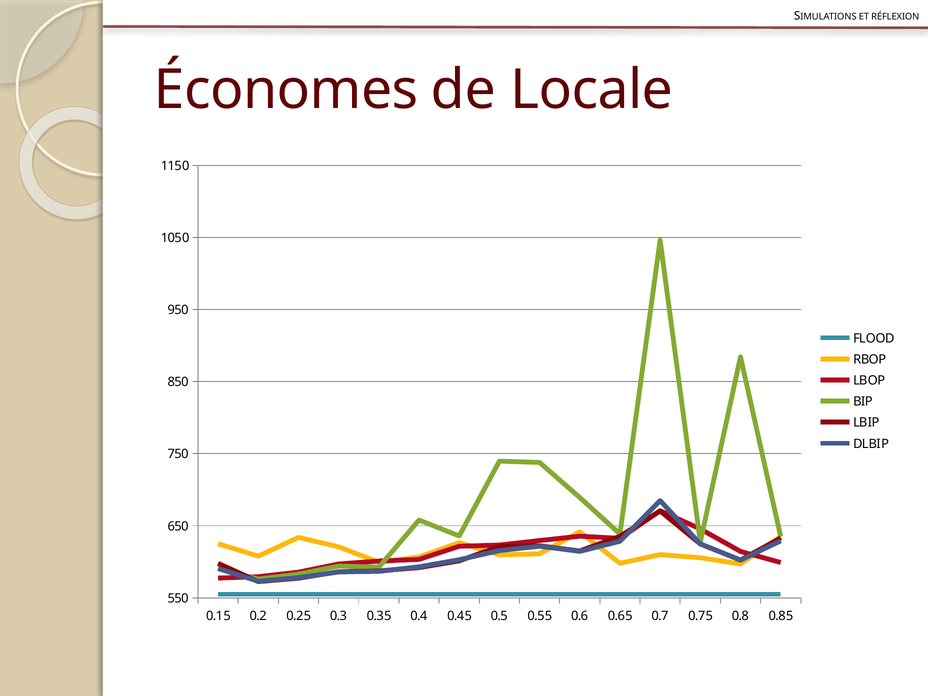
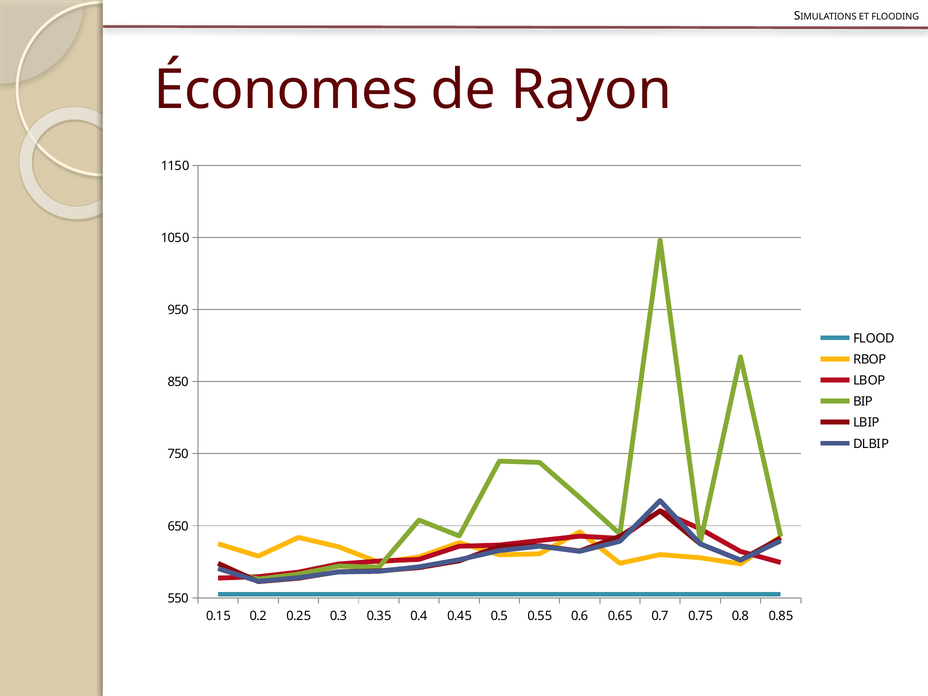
RÉFLEXION: RÉFLEXION -> FLOODING (895, 17)
Locale: Locale -> Rayon (591, 90)
